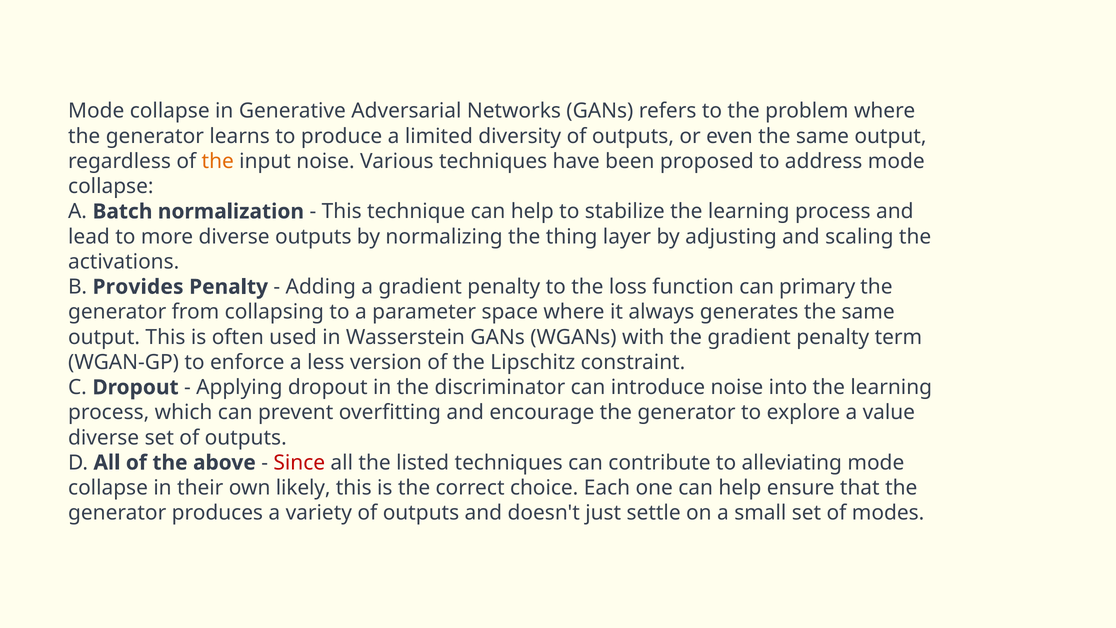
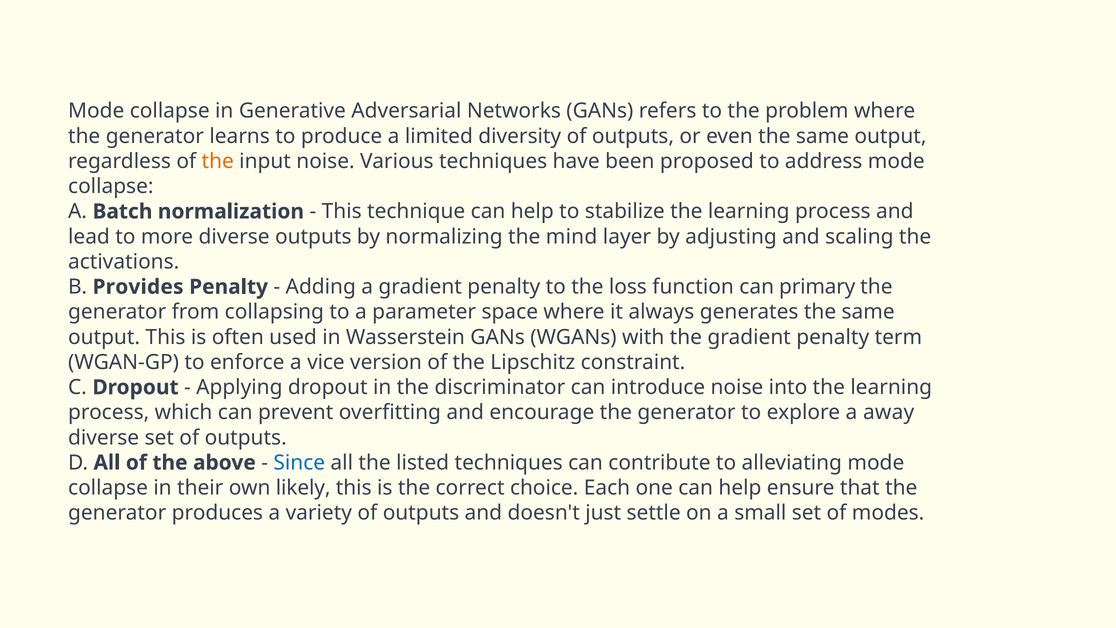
thing: thing -> mind (572, 237)
less: less -> vice (326, 362)
value: value -> away (889, 412)
Since colour: red -> blue (299, 463)
